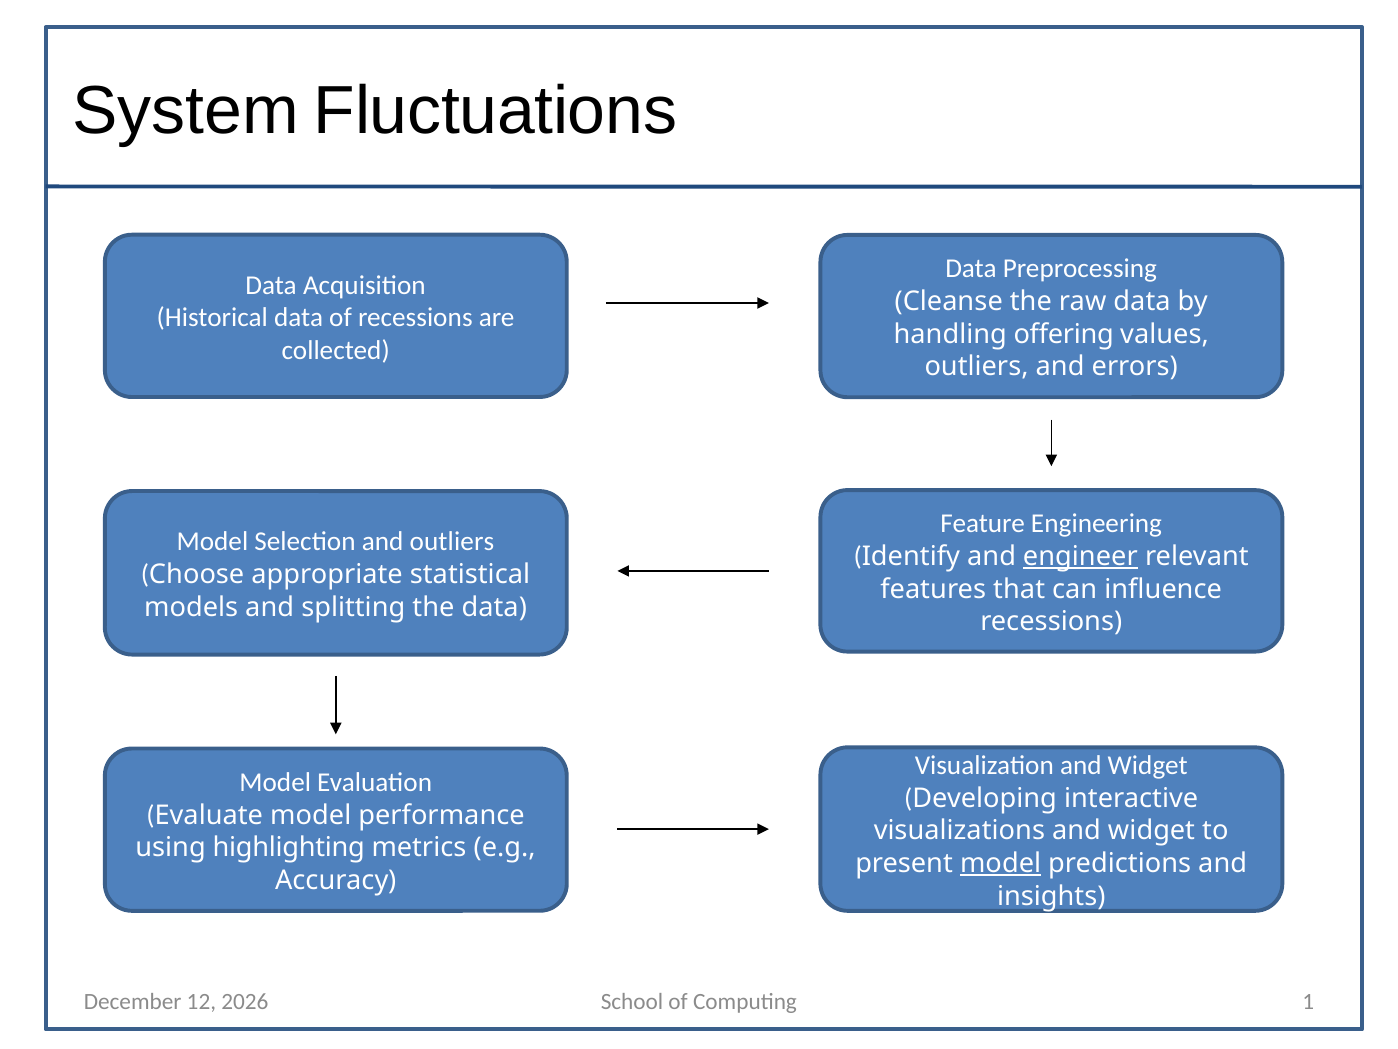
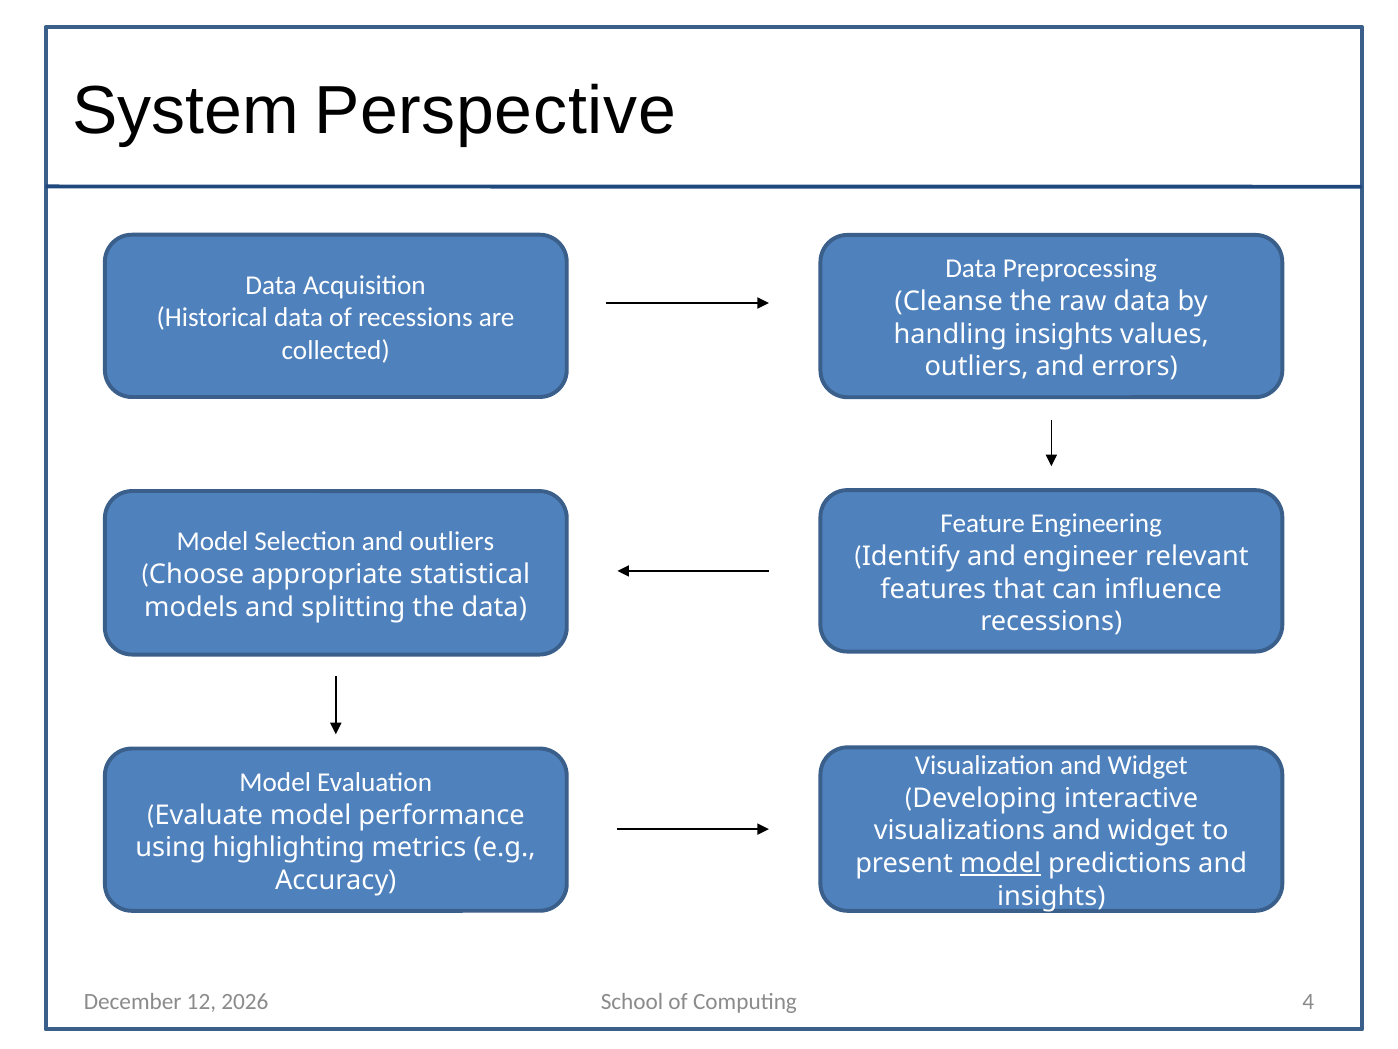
Fluctuations: Fluctuations -> Perspective (495, 111)
handling offering: offering -> insights (1064, 334)
engineer underline: present -> none (1080, 556)
1: 1 -> 4 (1308, 1001)
